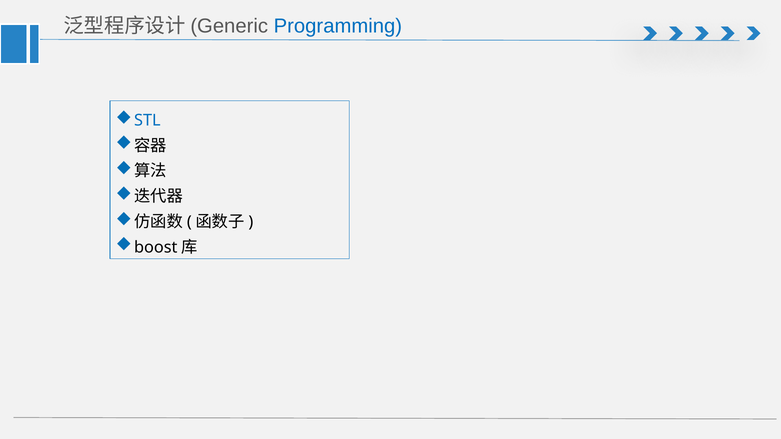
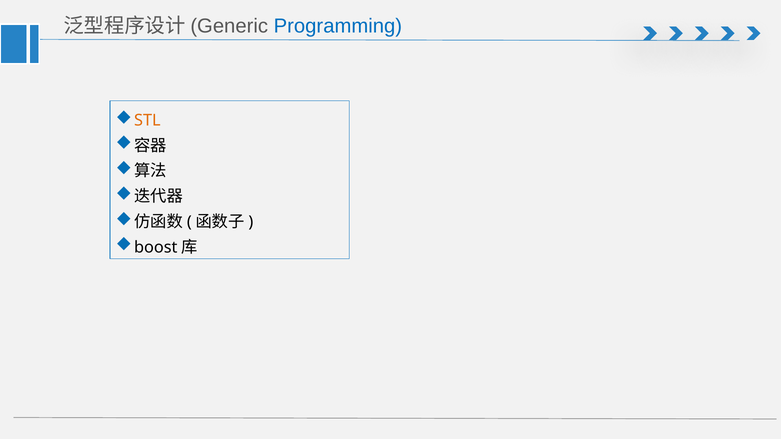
STL colour: blue -> orange (147, 120)
